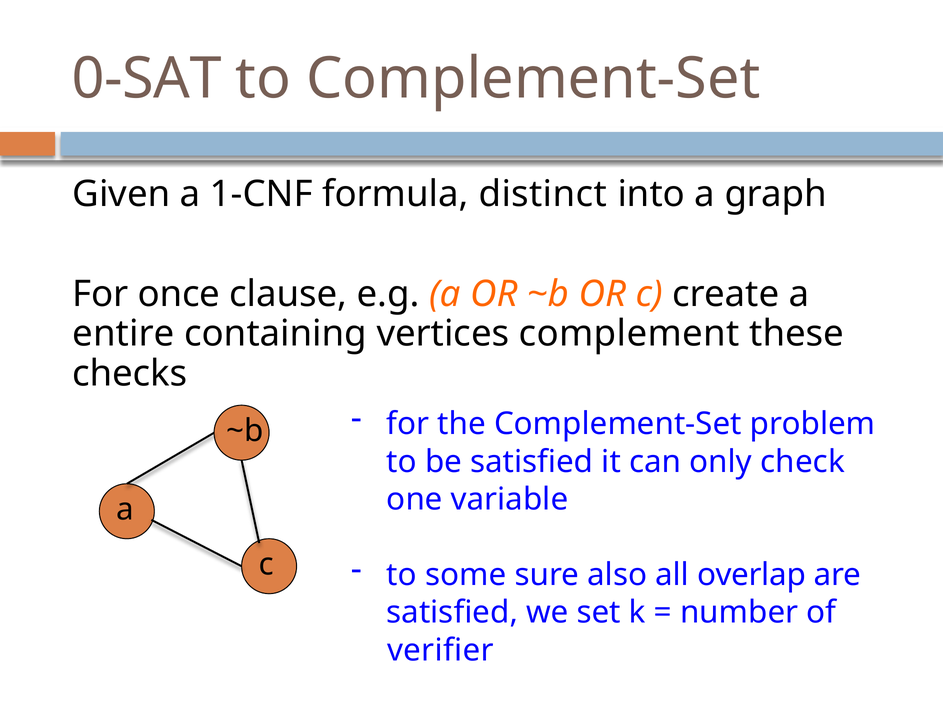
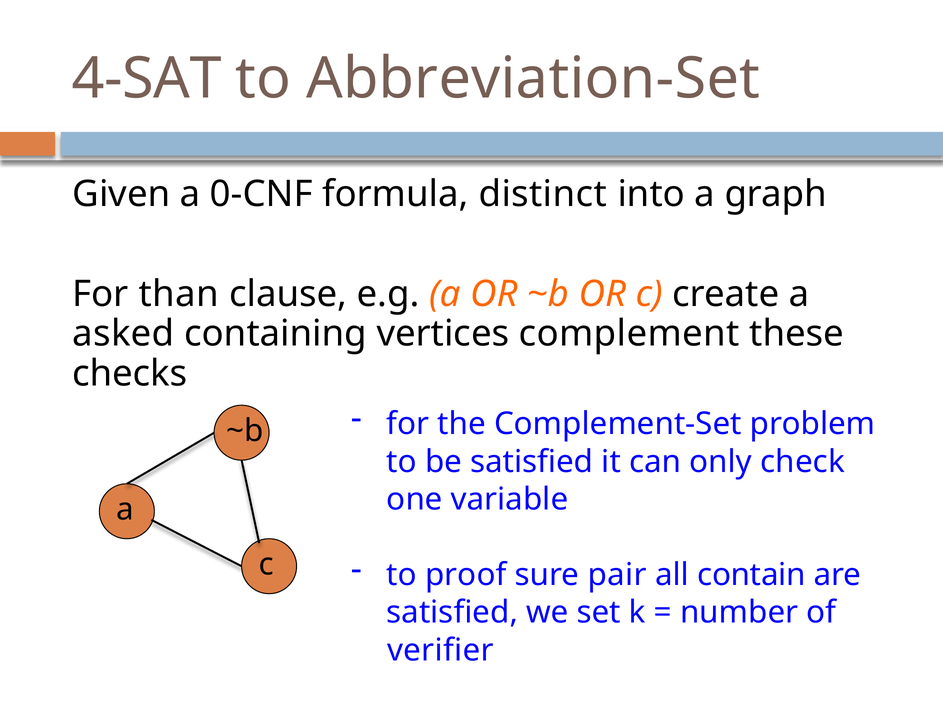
0-SAT: 0-SAT -> 4-SAT (147, 79)
to Complement-Set: Complement-Set -> Abbreviation-Set (533, 79)
1-CNF: 1-CNF -> 0-CNF (261, 194)
once: once -> than (179, 294)
entire: entire -> asked (123, 334)
some: some -> proof (466, 575)
also: also -> pair (617, 575)
overlap: overlap -> contain (751, 575)
